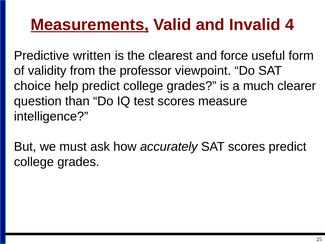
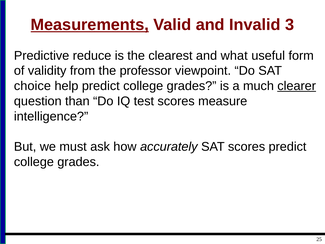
4: 4 -> 3 (290, 25)
written: written -> reduce (92, 56)
force: force -> what (234, 56)
clearer underline: none -> present (297, 86)
